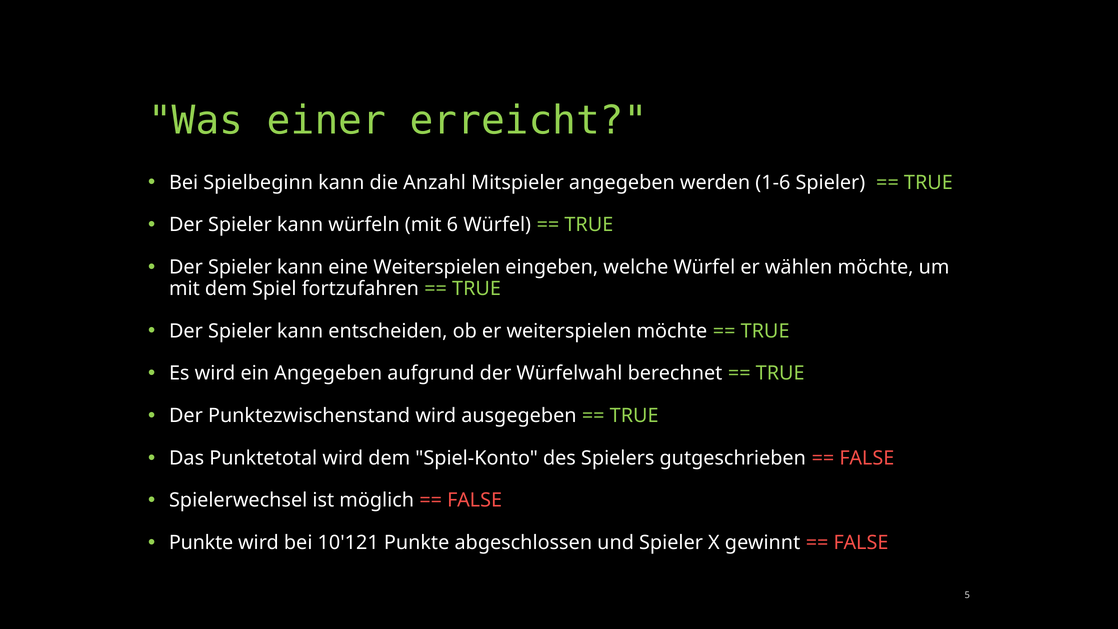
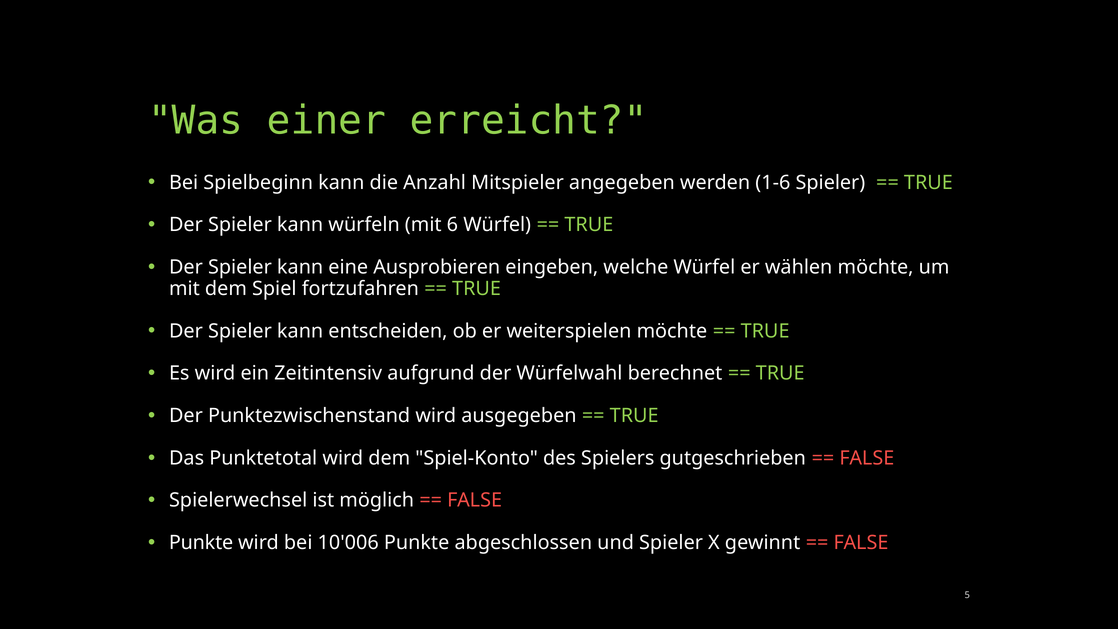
eine Weiterspielen: Weiterspielen -> Ausprobieren (437, 267)
ein Angegeben: Angegeben -> Zeitintensiv (328, 373)
10'121: 10'121 -> 10'006 (348, 543)
